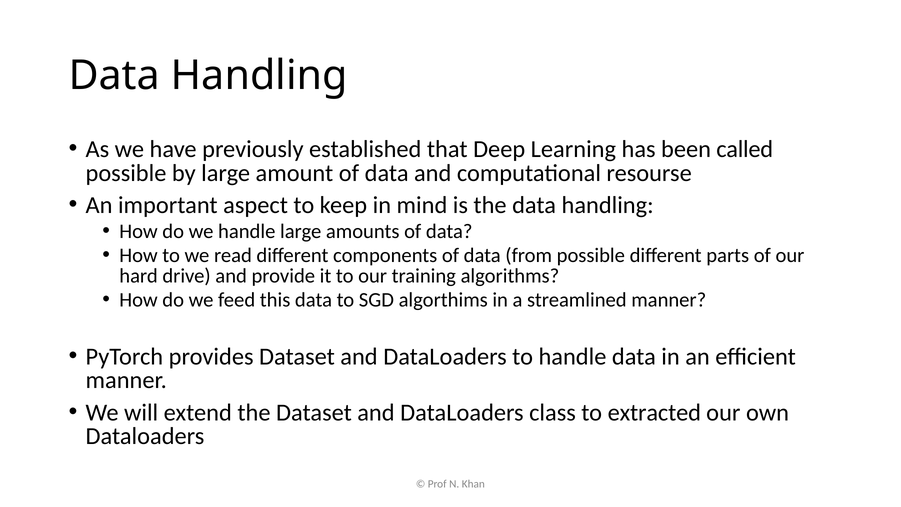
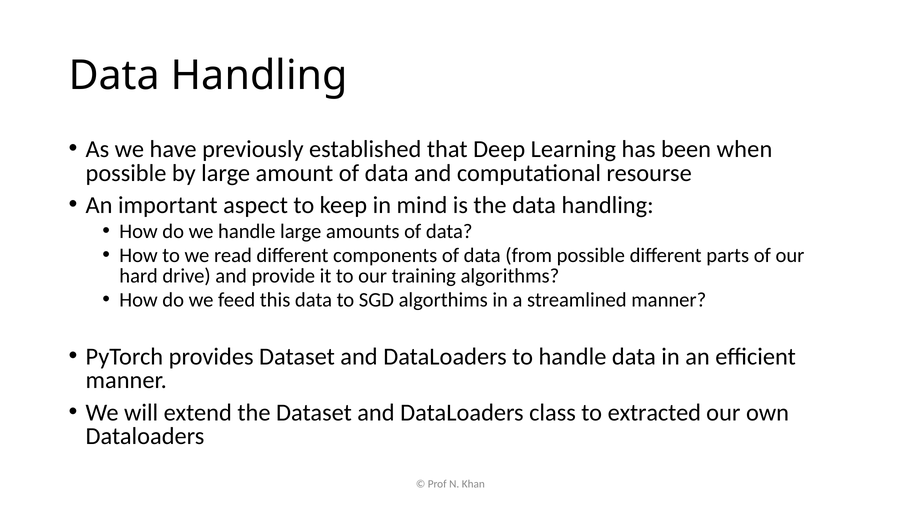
called: called -> when (744, 149)
